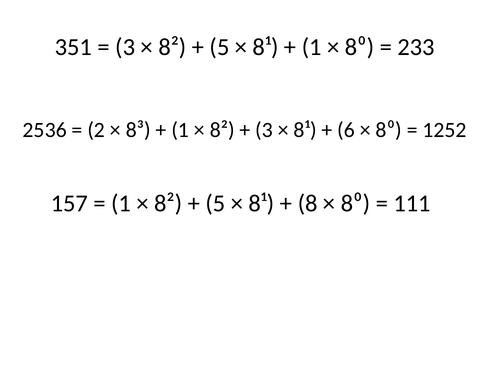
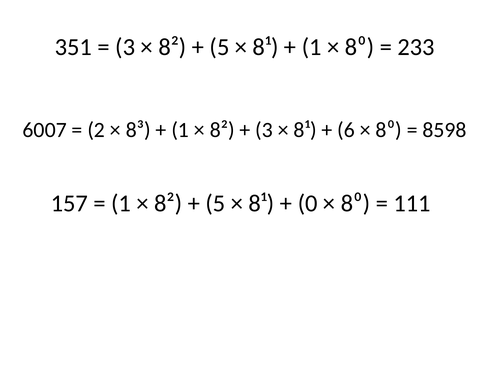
2536: 2536 -> 6007 (45, 130)
1252: 1252 -> 8598 (445, 130)
8: 8 -> 0 (308, 204)
